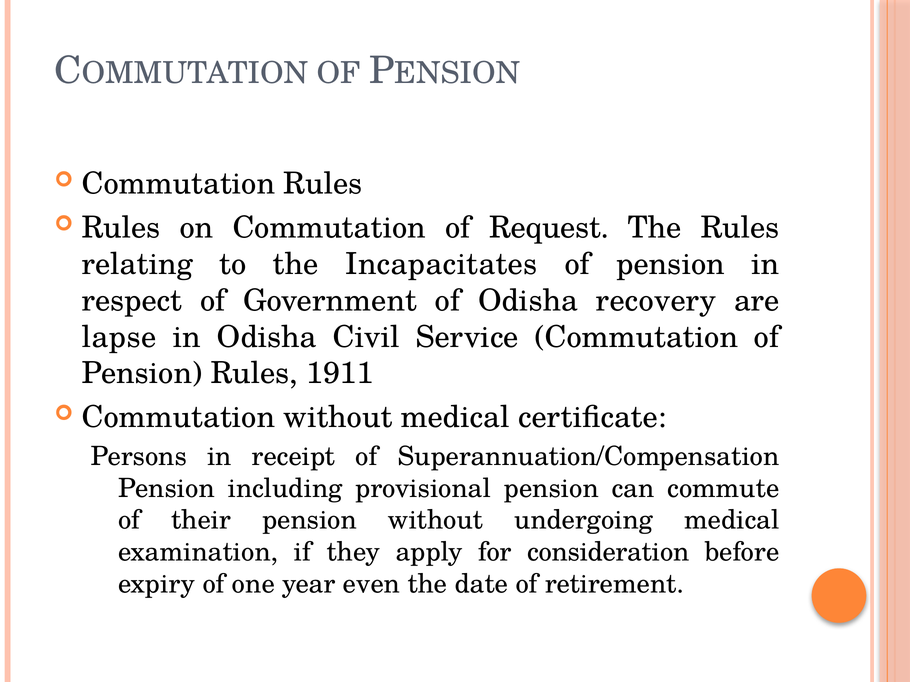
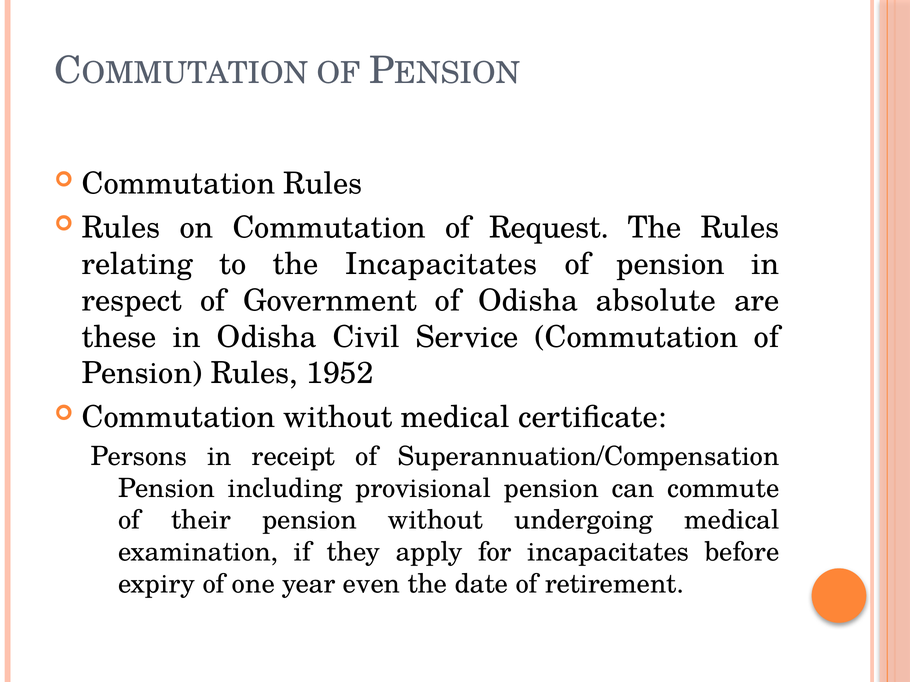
recovery: recovery -> absolute (656, 301)
lapse: lapse -> these (119, 337)
1911: 1911 -> 1952 (340, 374)
for consideration: consideration -> incapacitates (608, 552)
